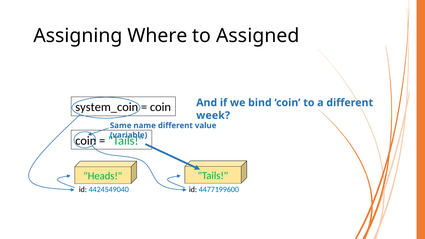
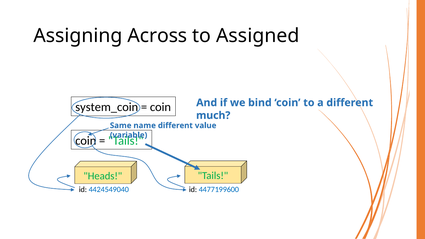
Where: Where -> Across (157, 36)
week: week -> much (213, 115)
